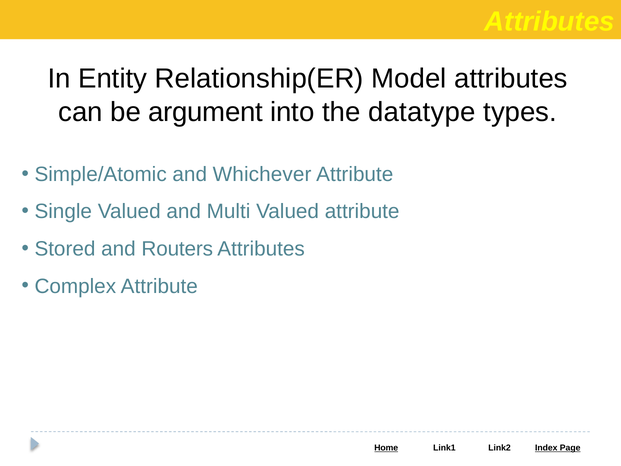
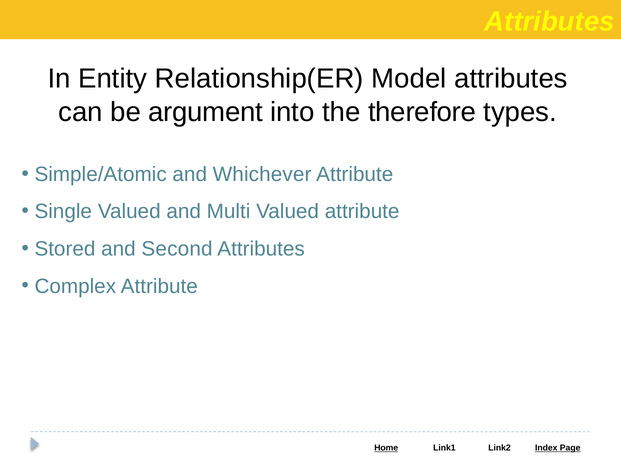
datatype: datatype -> therefore (422, 112)
Routers: Routers -> Second (177, 249)
